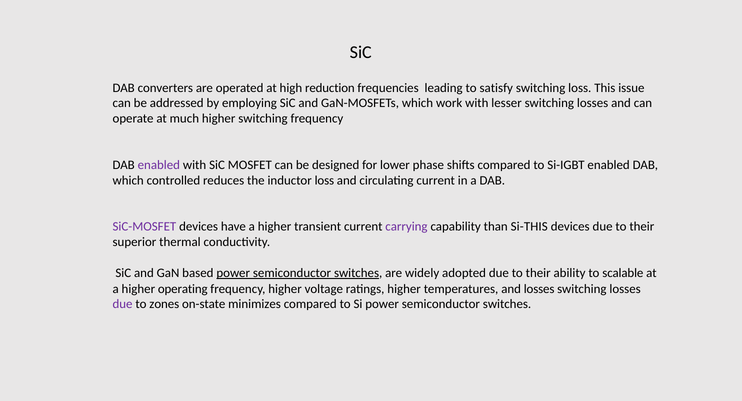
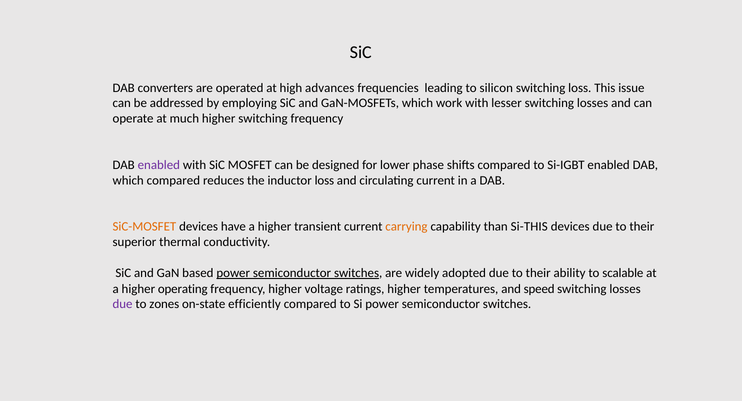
reduction: reduction -> advances (330, 88)
satisfy: satisfy -> silicon (496, 88)
which controlled: controlled -> compared (173, 181)
SiC-MOSFET colour: purple -> orange (144, 227)
carrying colour: purple -> orange (406, 227)
and losses: losses -> speed (539, 289)
minimizes: minimizes -> efficiently (254, 305)
